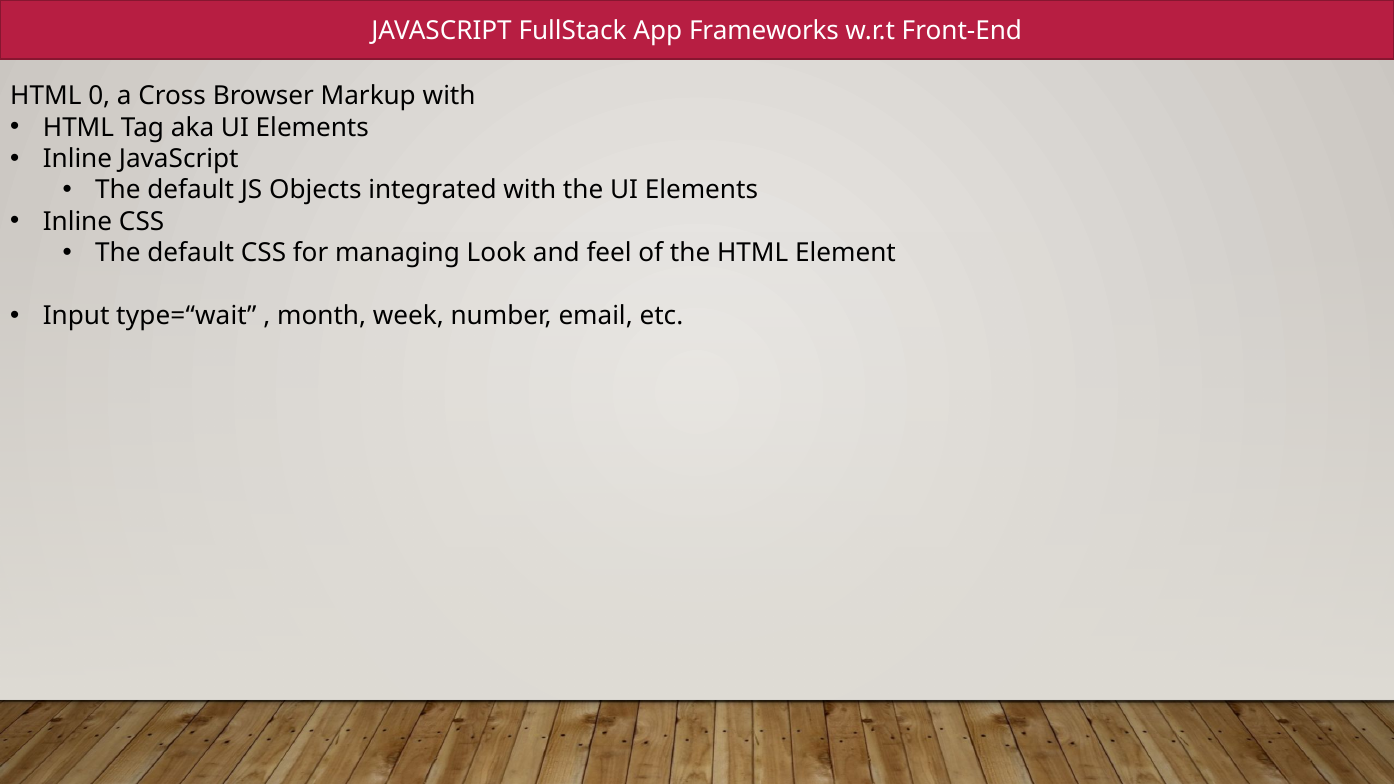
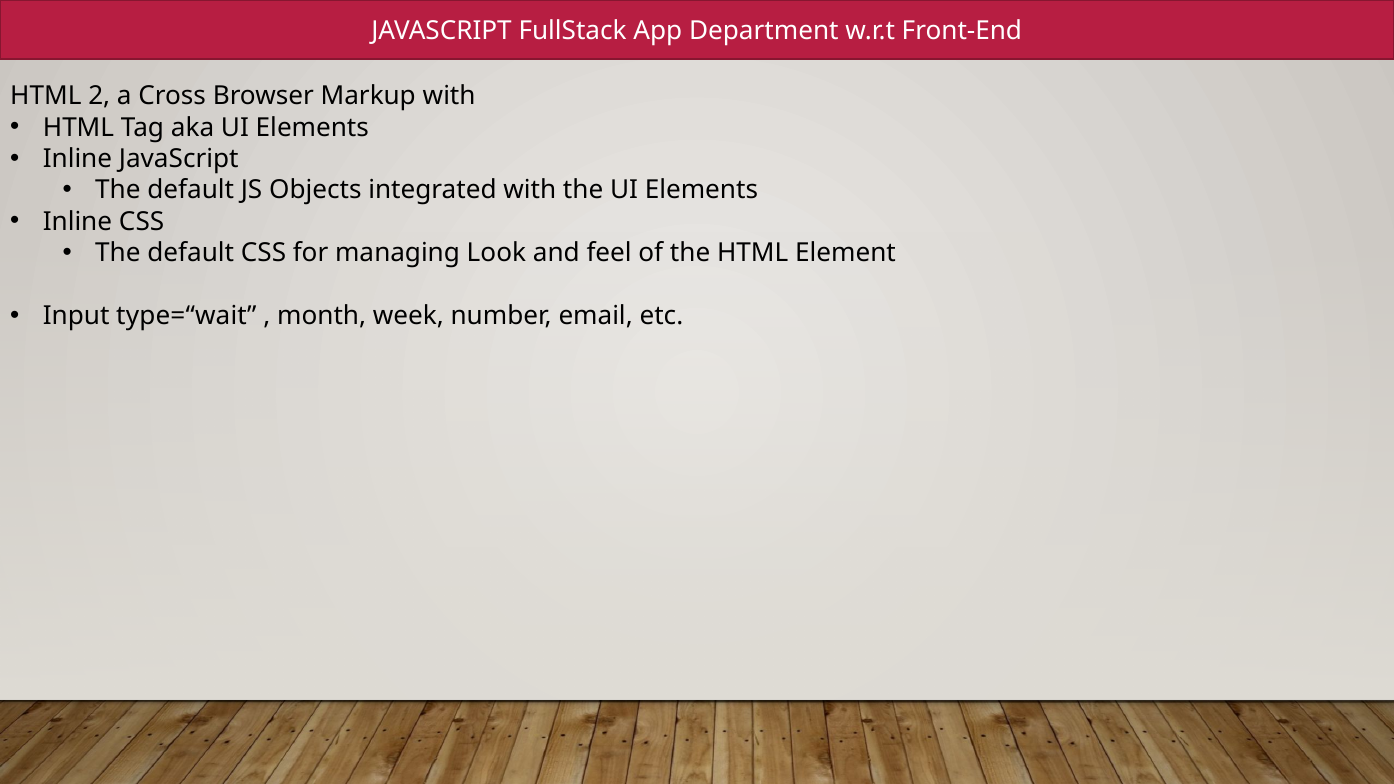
Frameworks: Frameworks -> Department (764, 31)
0: 0 -> 2 (99, 96)
